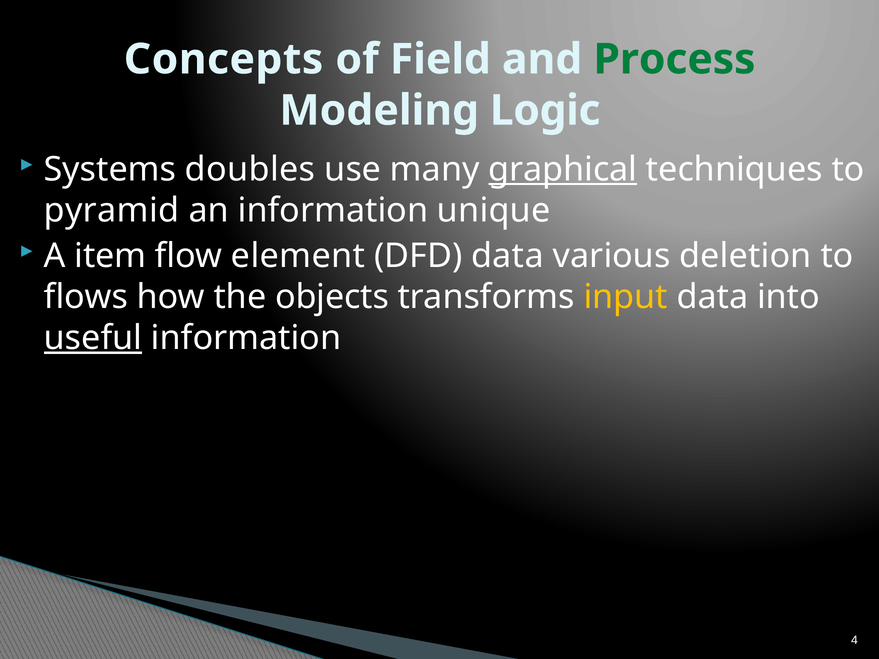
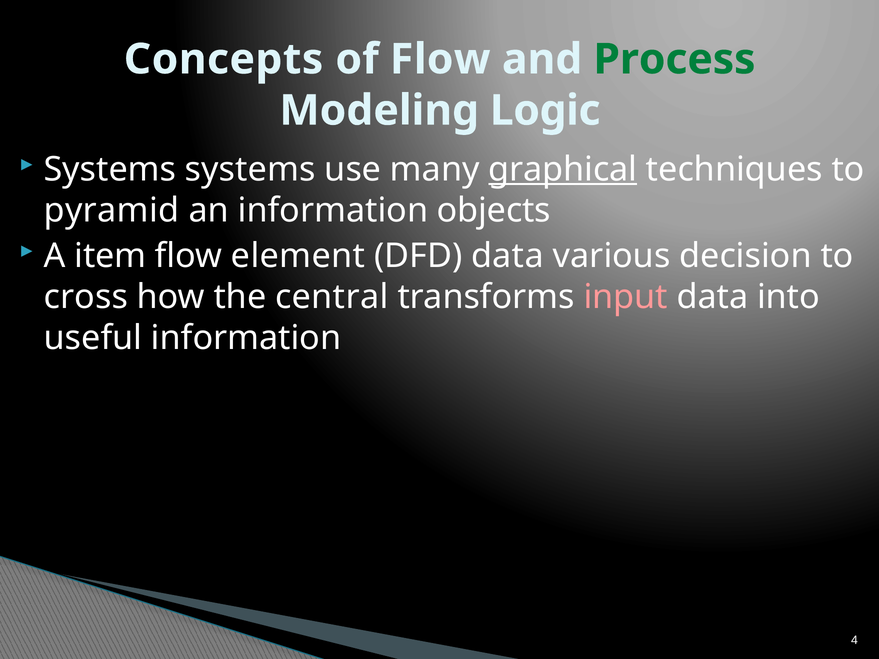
of Field: Field -> Flow (440, 59)
Systems doubles: doubles -> systems (250, 170)
unique: unique -> objects (494, 210)
deletion: deletion -> decision (745, 256)
flows: flows -> cross (86, 297)
objects: objects -> central (332, 297)
input colour: yellow -> pink (626, 297)
useful underline: present -> none (93, 338)
